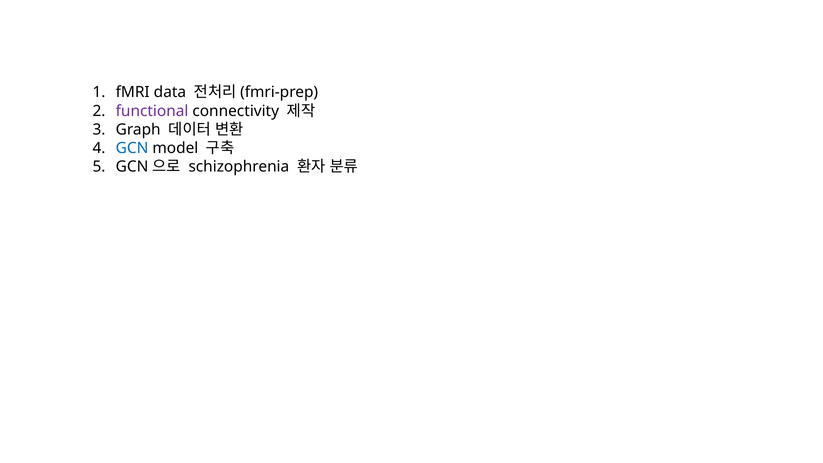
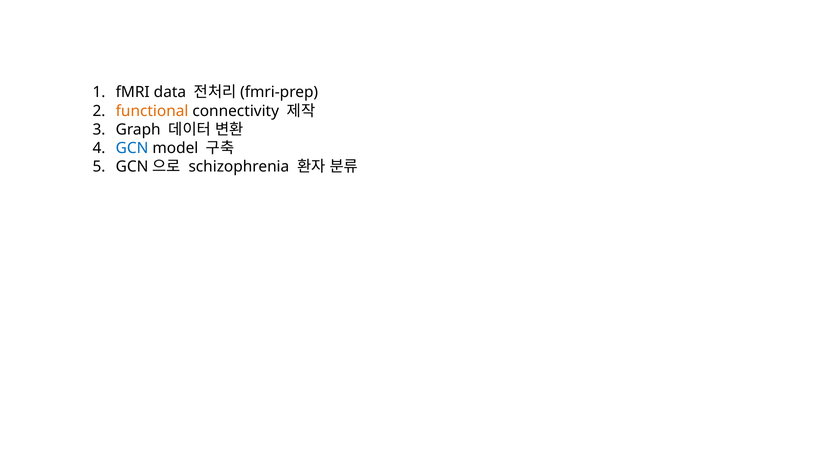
functional colour: purple -> orange (152, 111)
